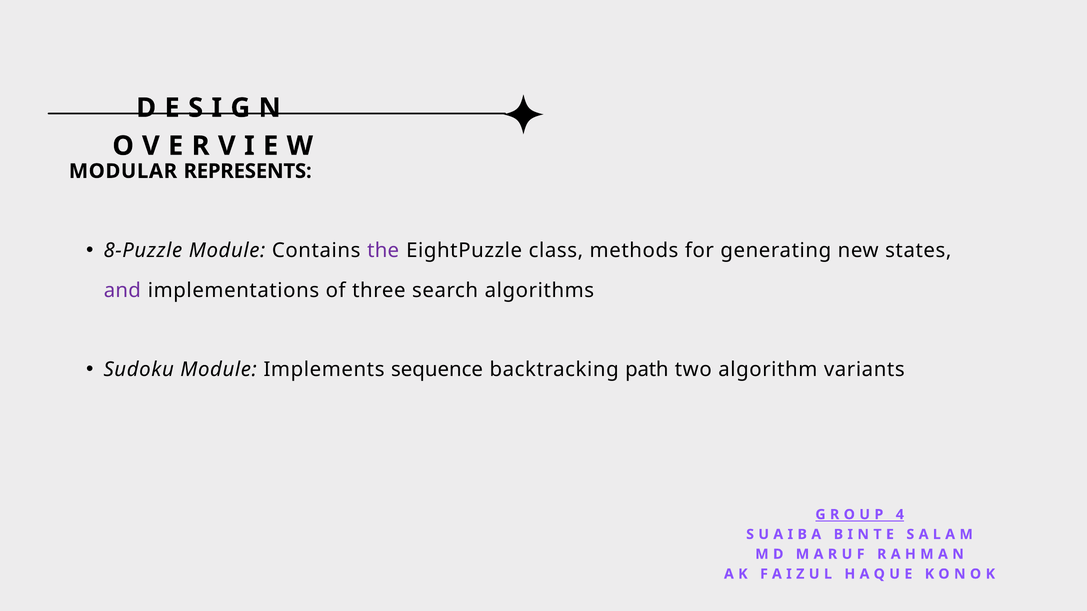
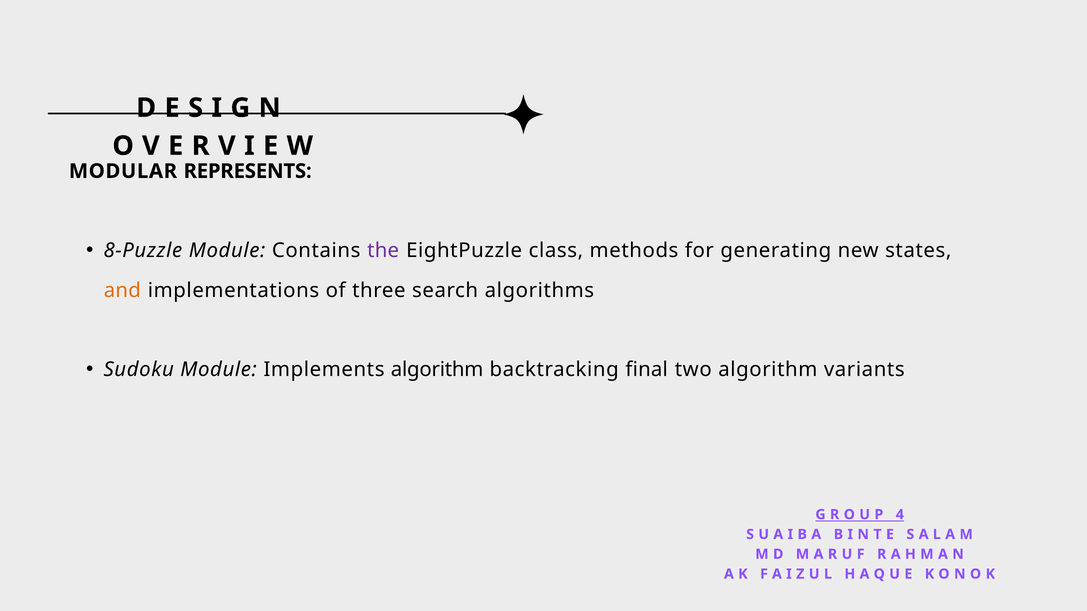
and colour: purple -> orange (122, 290)
Implements sequence: sequence -> algorithm (437, 370)
path: path -> final (647, 370)
